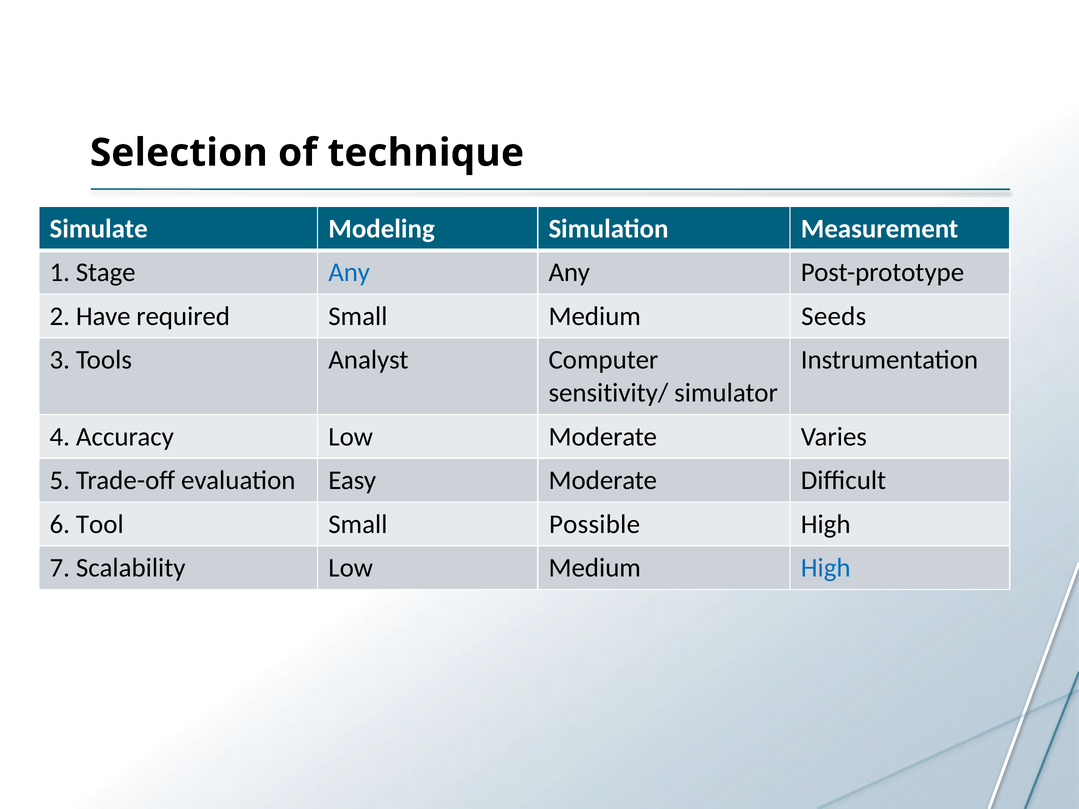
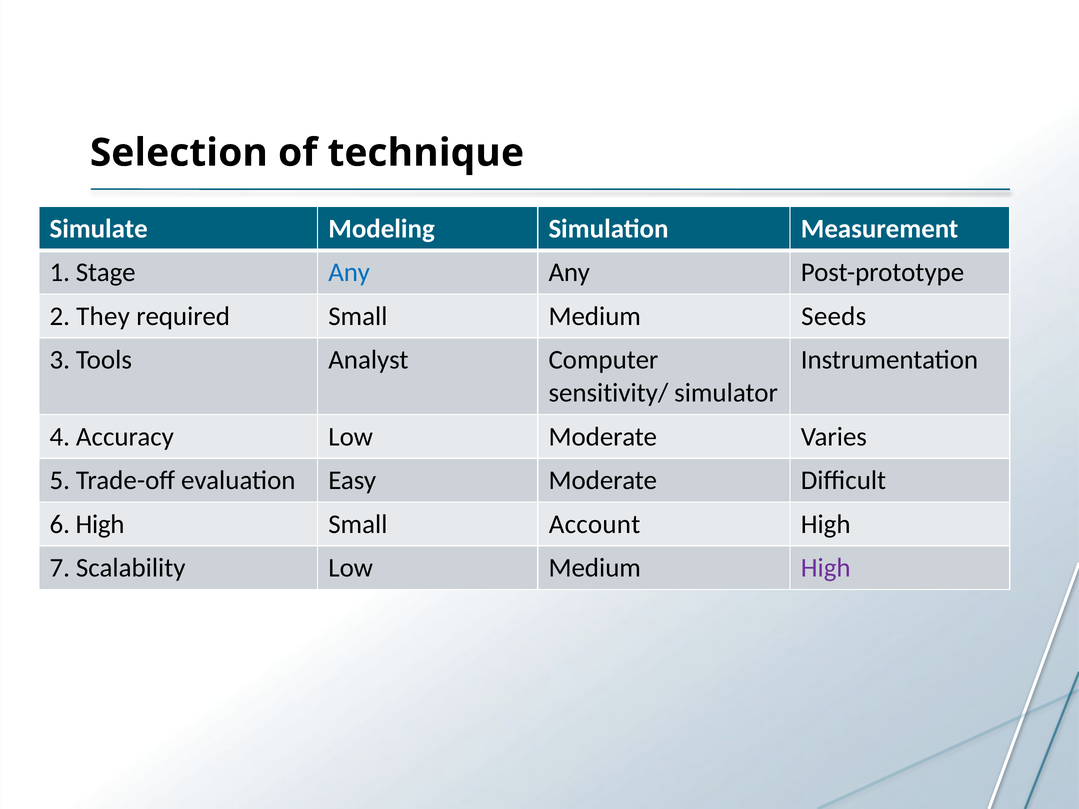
Have: Have -> They (103, 316)
6 Tool: Tool -> High (100, 524)
Possible: Possible -> Account (595, 524)
High colour: blue -> purple (826, 568)
